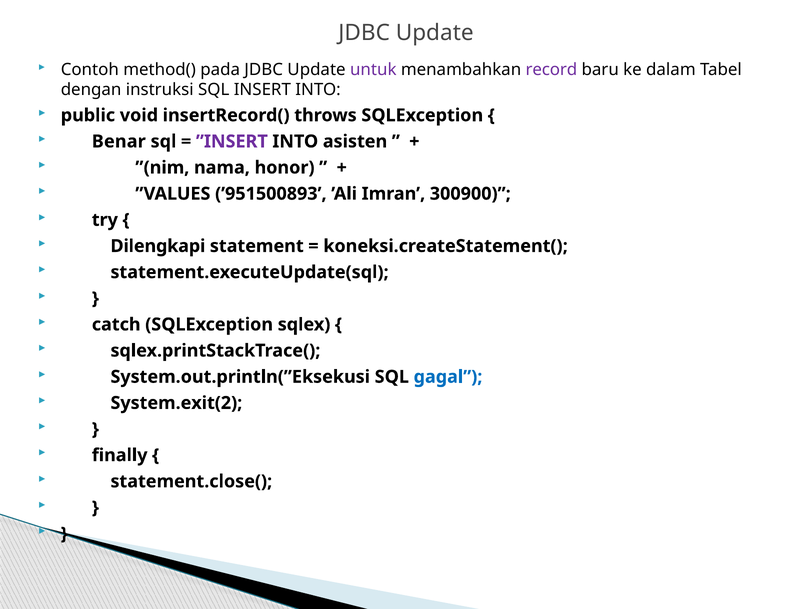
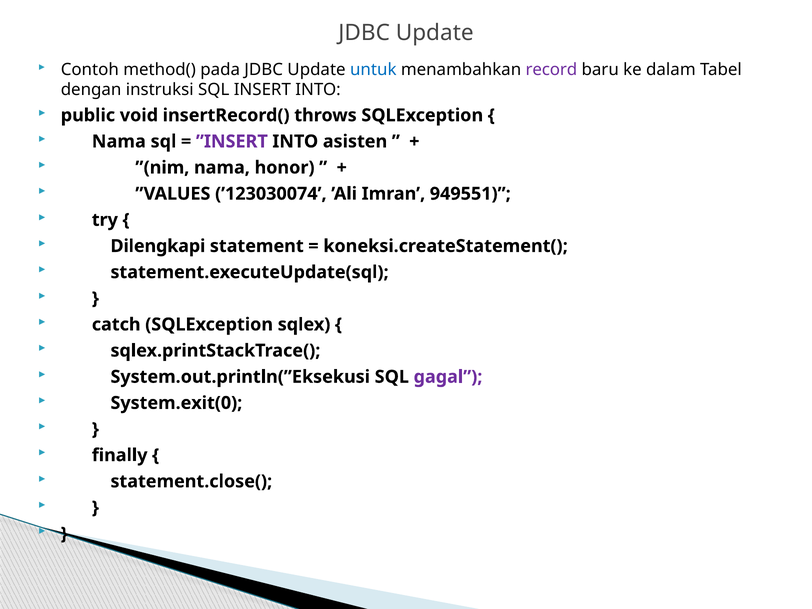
untuk colour: purple -> blue (373, 69)
Benar: Benar -> Nama (119, 141)
’951500893: ’951500893 -> ’123030074 (271, 194)
300900: 300900 -> 949551 (470, 194)
gagal colour: blue -> purple (448, 377)
System.exit(2: System.exit(2 -> System.exit(0 (176, 403)
